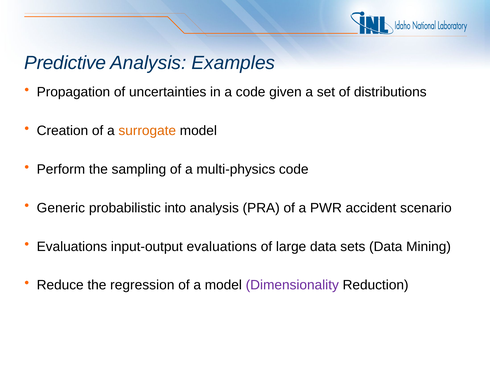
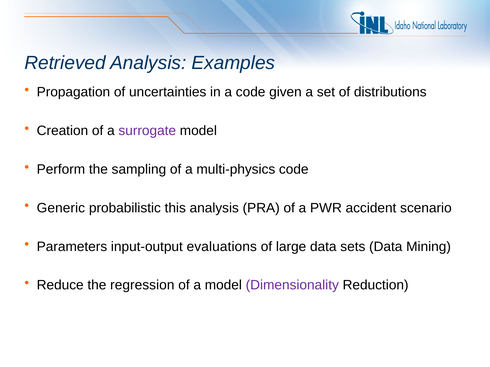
Predictive: Predictive -> Retrieved (65, 63)
surrogate colour: orange -> purple (147, 131)
into: into -> this (175, 208)
Evaluations: Evaluations -> Parameters (72, 247)
